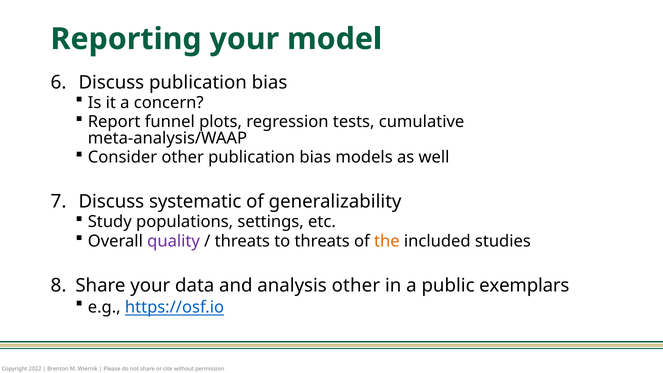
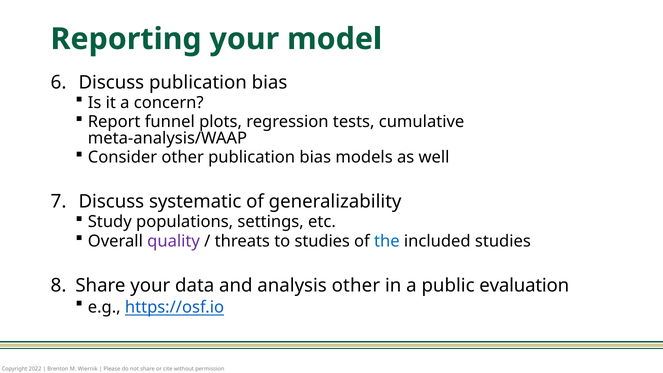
to threats: threats -> studies (322, 241)
the colour: orange -> blue (387, 241)
exemplars: exemplars -> evaluation (524, 285)
